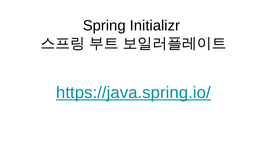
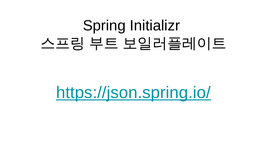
https://java.spring.io/: https://java.spring.io/ -> https://json.spring.io/ (133, 93)
